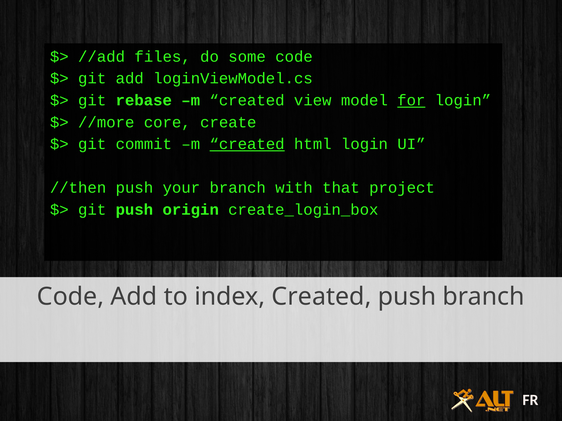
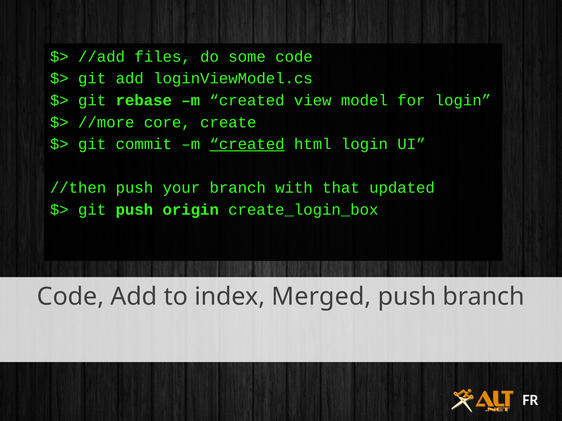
for underline: present -> none (411, 100)
project: project -> updated (402, 188)
index Created: Created -> Merged (321, 297)
